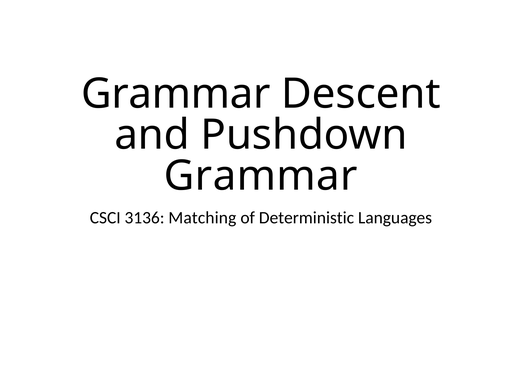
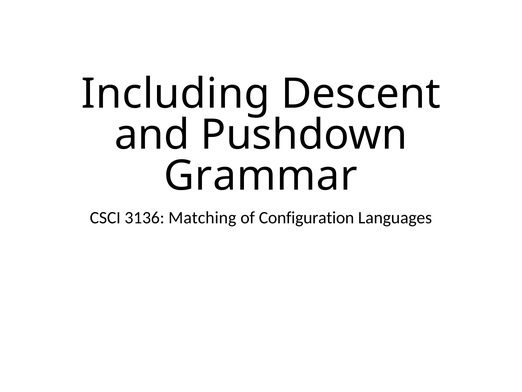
Grammar: Grammar -> Including (176, 94)
Deterministic: Deterministic -> Configuration (307, 218)
